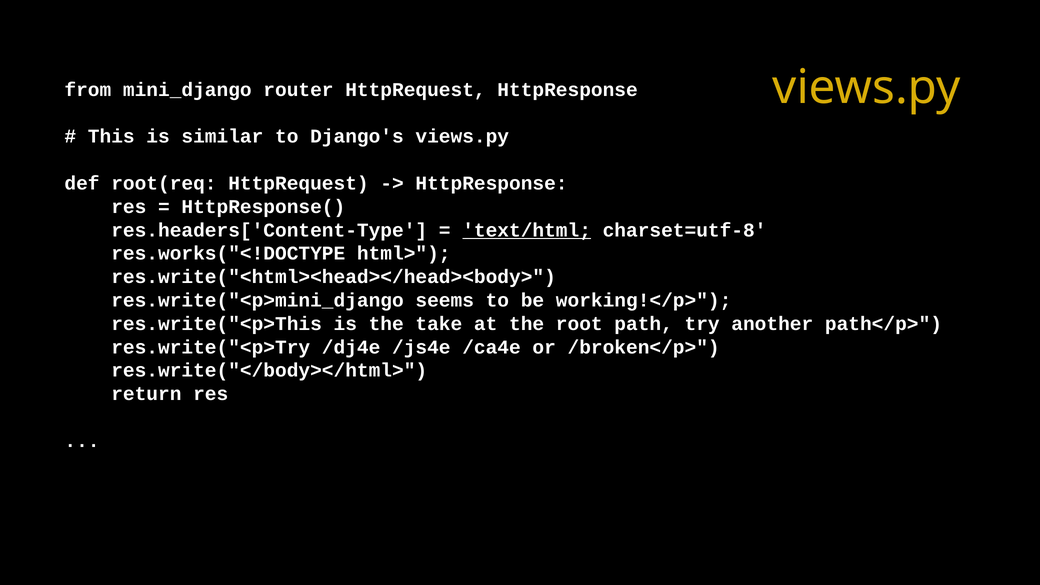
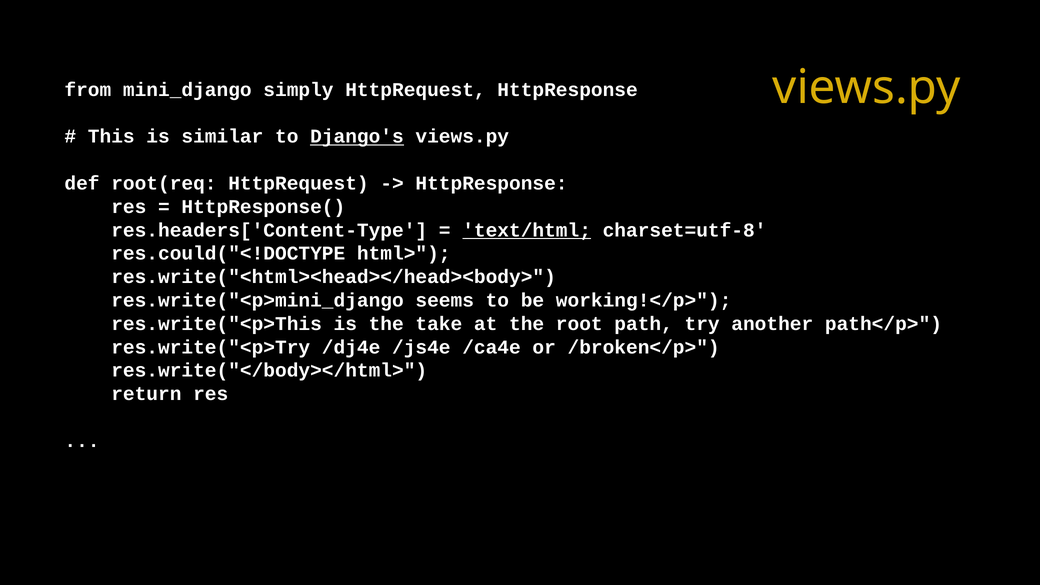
router: router -> simply (298, 90)
Django's underline: none -> present (357, 136)
res.works("<!DOCTYPE: res.works("<!DOCTYPE -> res.could("<!DOCTYPE (228, 253)
